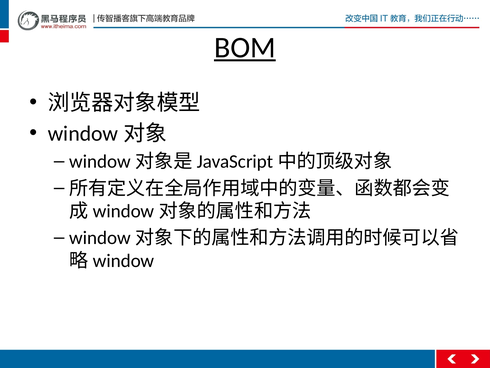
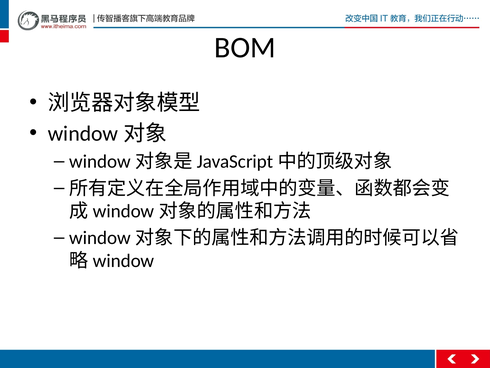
BOM underline: present -> none (245, 47)
